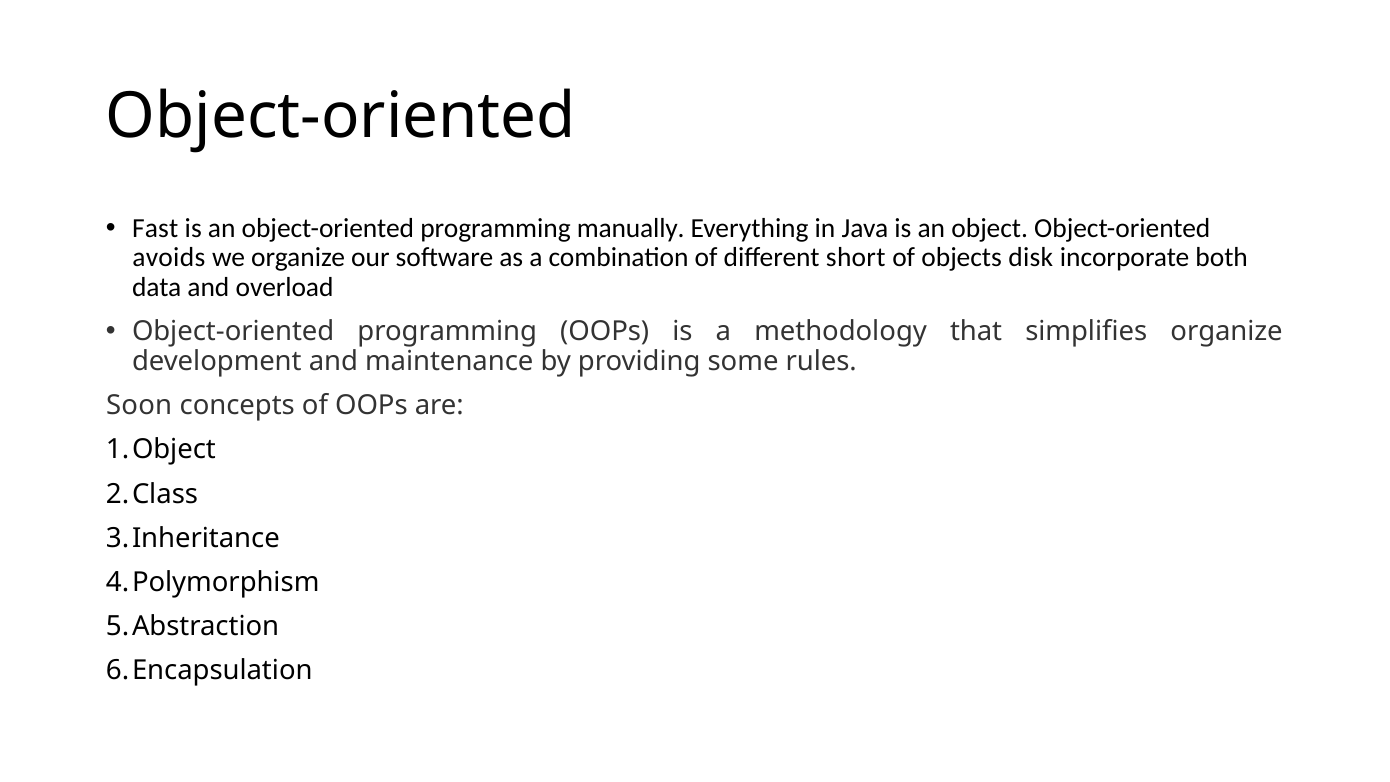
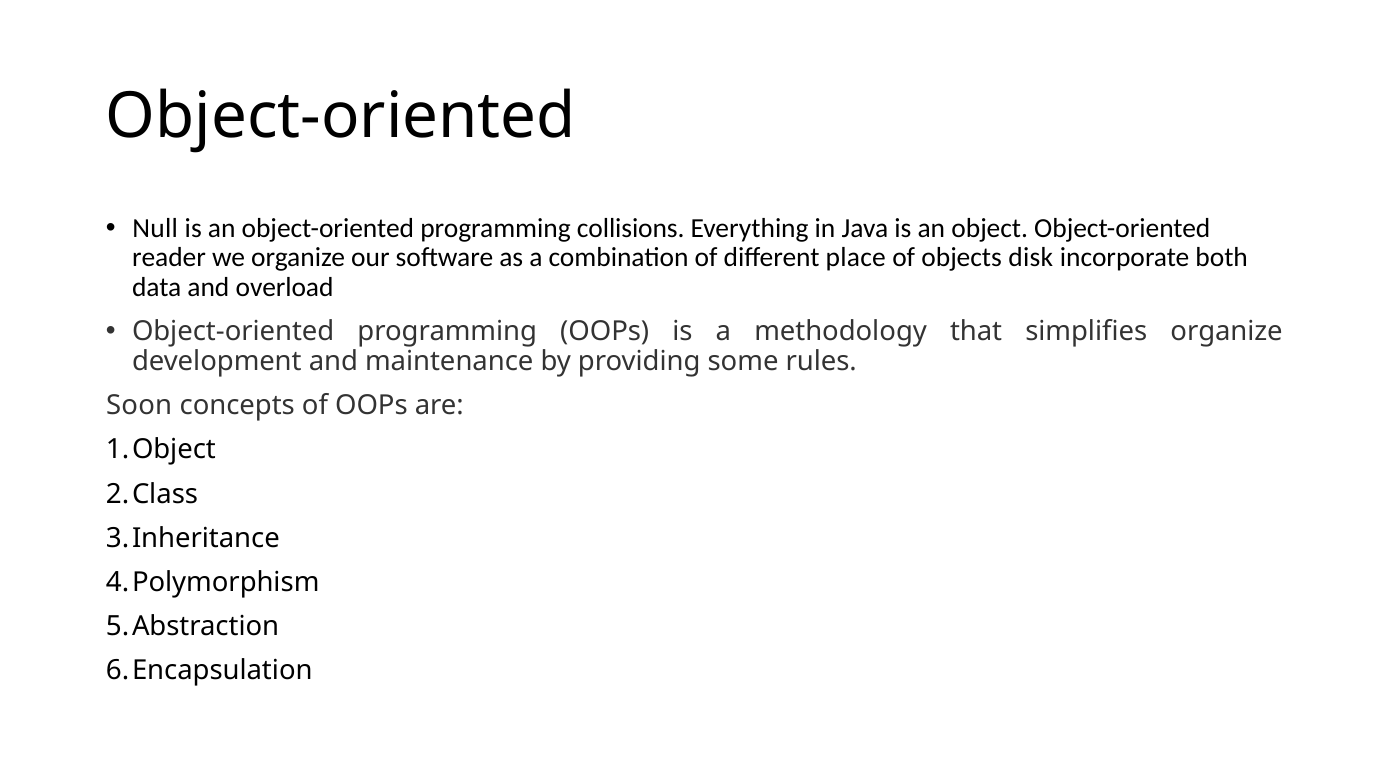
Fast: Fast -> Null (155, 228)
manually: manually -> collisions (631, 228)
avoids: avoids -> reader (169, 258)
short: short -> place (856, 258)
